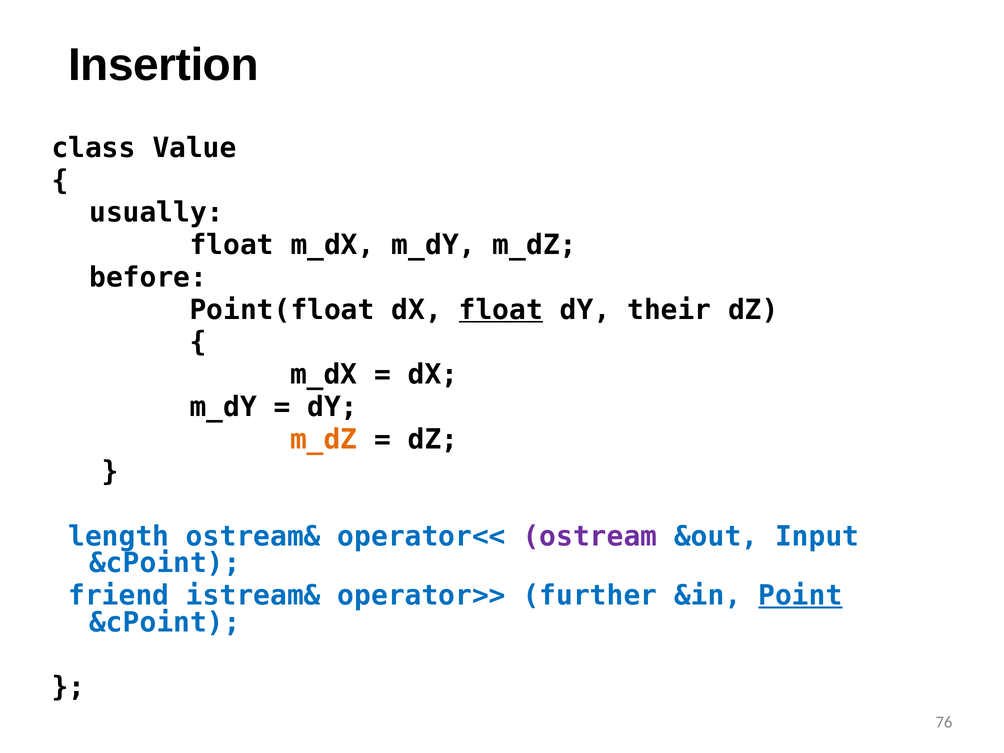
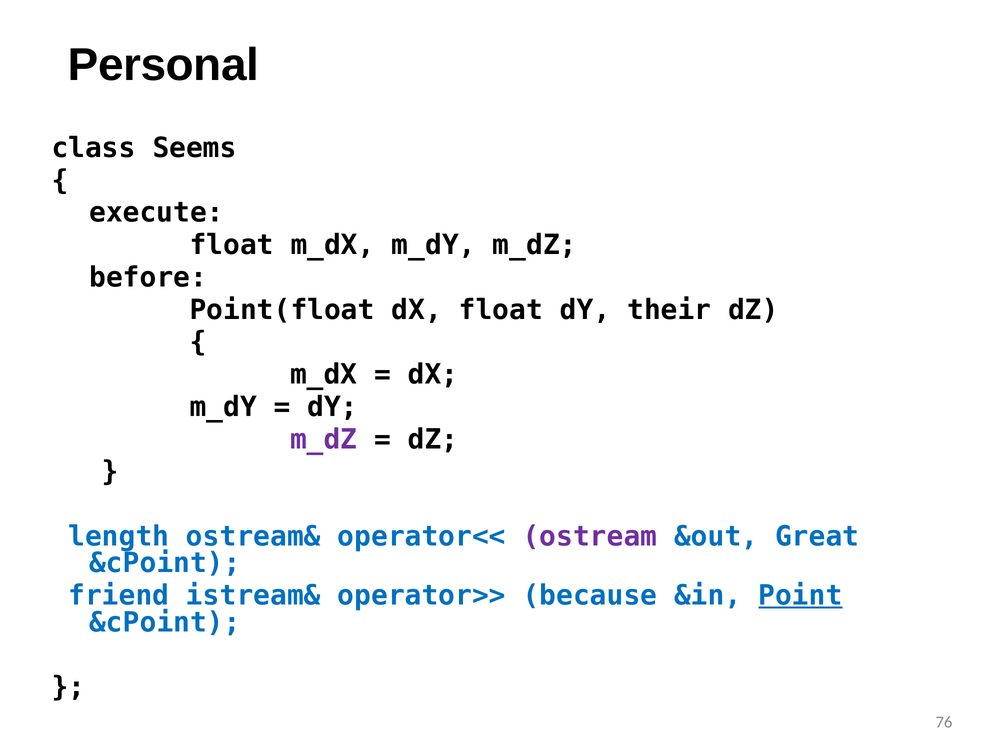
Insertion: Insertion -> Personal (163, 65)
Value: Value -> Seems (195, 148)
usually: usually -> execute (156, 213)
float underline: present -> none (501, 310)
m_dZ colour: orange -> purple (324, 439)
Input: Input -> Great (817, 536)
further: further -> because (590, 596)
